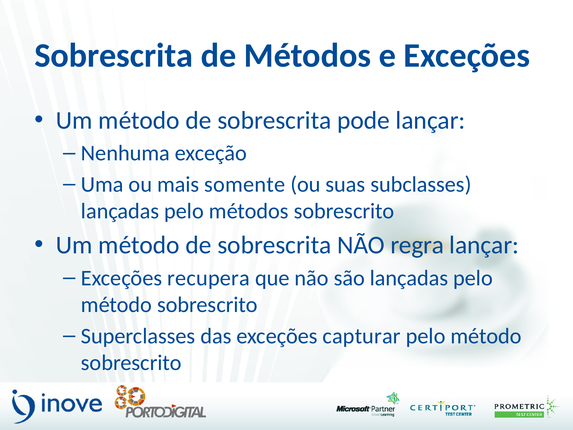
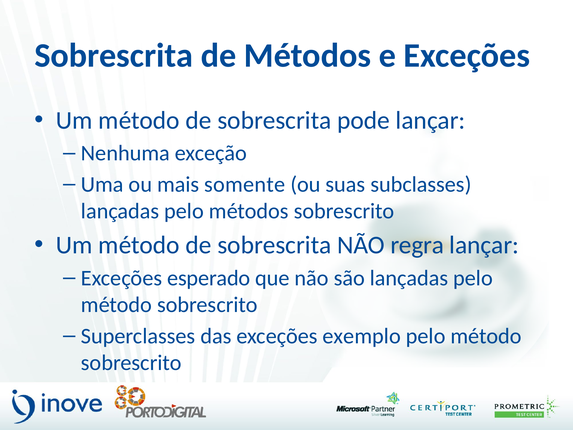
recupera: recupera -> esperado (209, 278)
capturar: capturar -> exemplo (362, 336)
